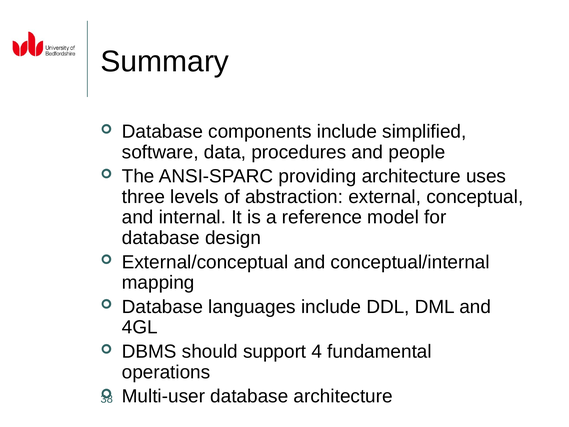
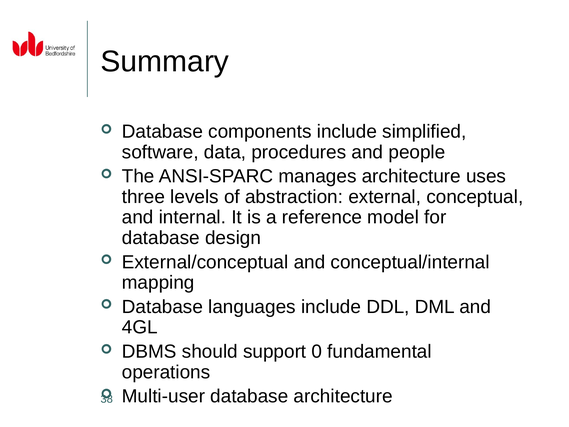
providing: providing -> manages (318, 176)
4: 4 -> 0 (317, 351)
